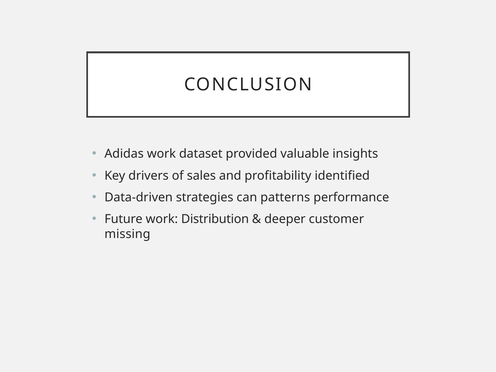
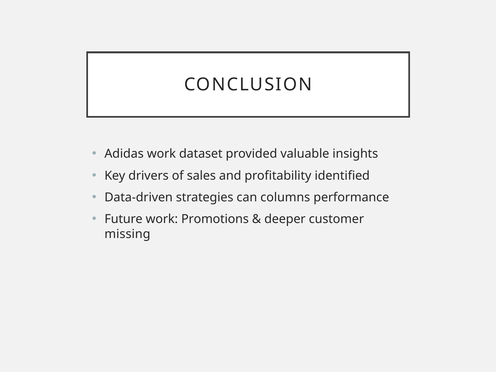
patterns: patterns -> columns (285, 197)
Distribution: Distribution -> Promotions (215, 219)
